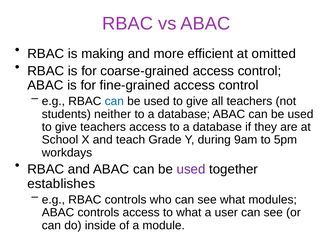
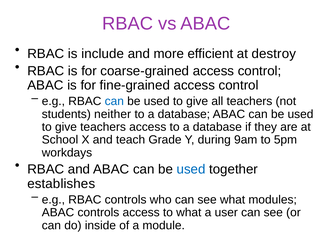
making: making -> include (103, 54)
omitted: omitted -> destroy (274, 54)
used colour: purple -> blue (191, 170)
